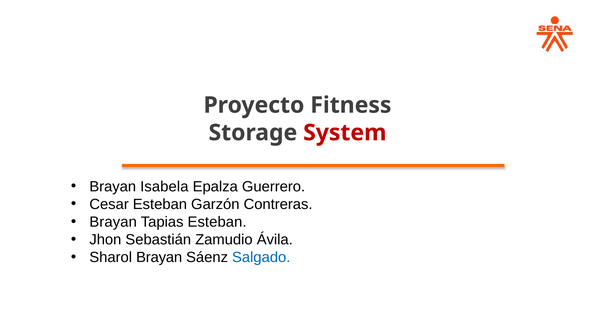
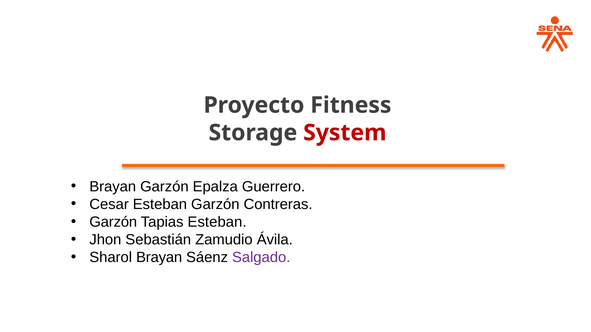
Brayan Isabela: Isabela -> Garzón (164, 187)
Brayan: Brayan -> Garzón (113, 222)
Salgado colour: blue -> purple (261, 258)
